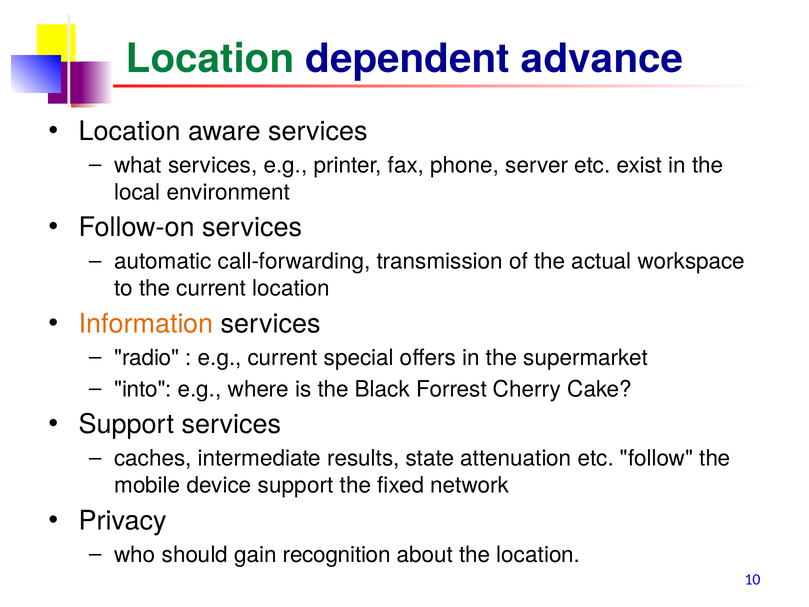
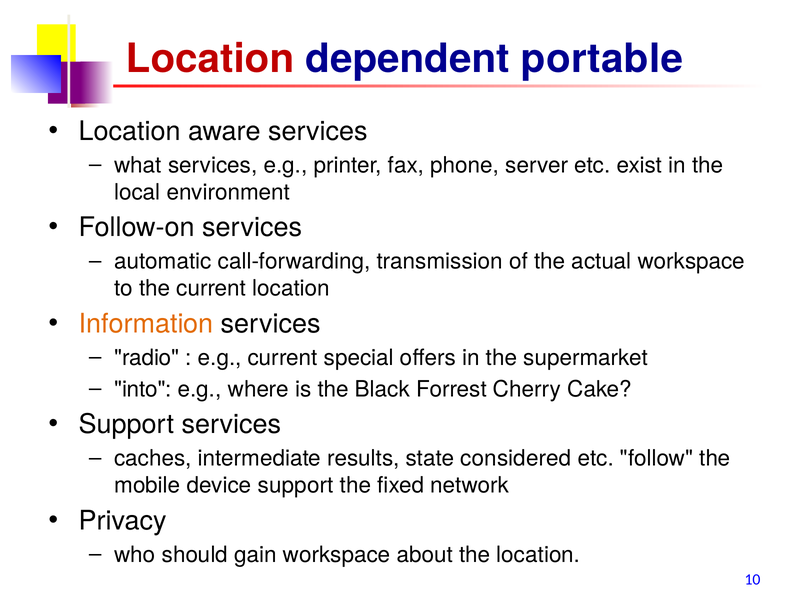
Location colour: green -> red (210, 59)
advance: advance -> portable (602, 59)
attenuation: attenuation -> considered (516, 458)
gain recognition: recognition -> workspace (337, 554)
